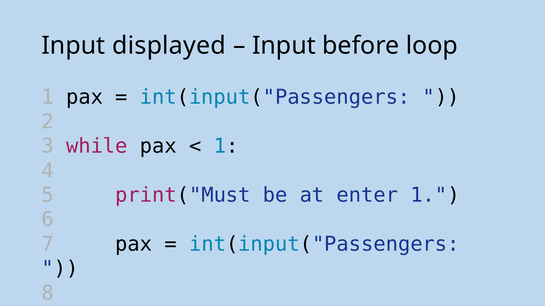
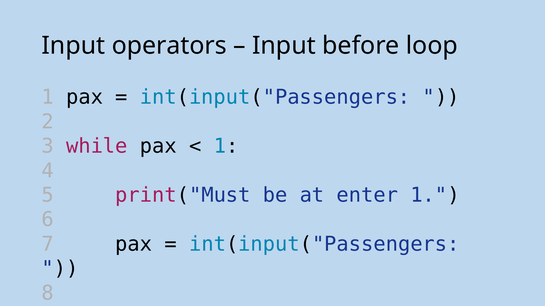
displayed: displayed -> operators (169, 46)
